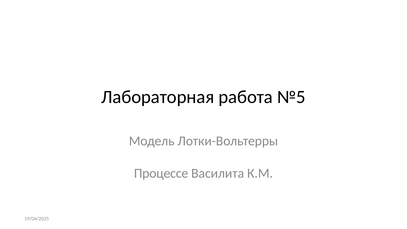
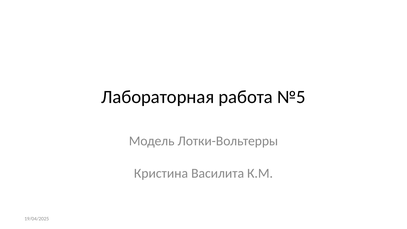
Процессе: Процессе -> Кристина (161, 173)
